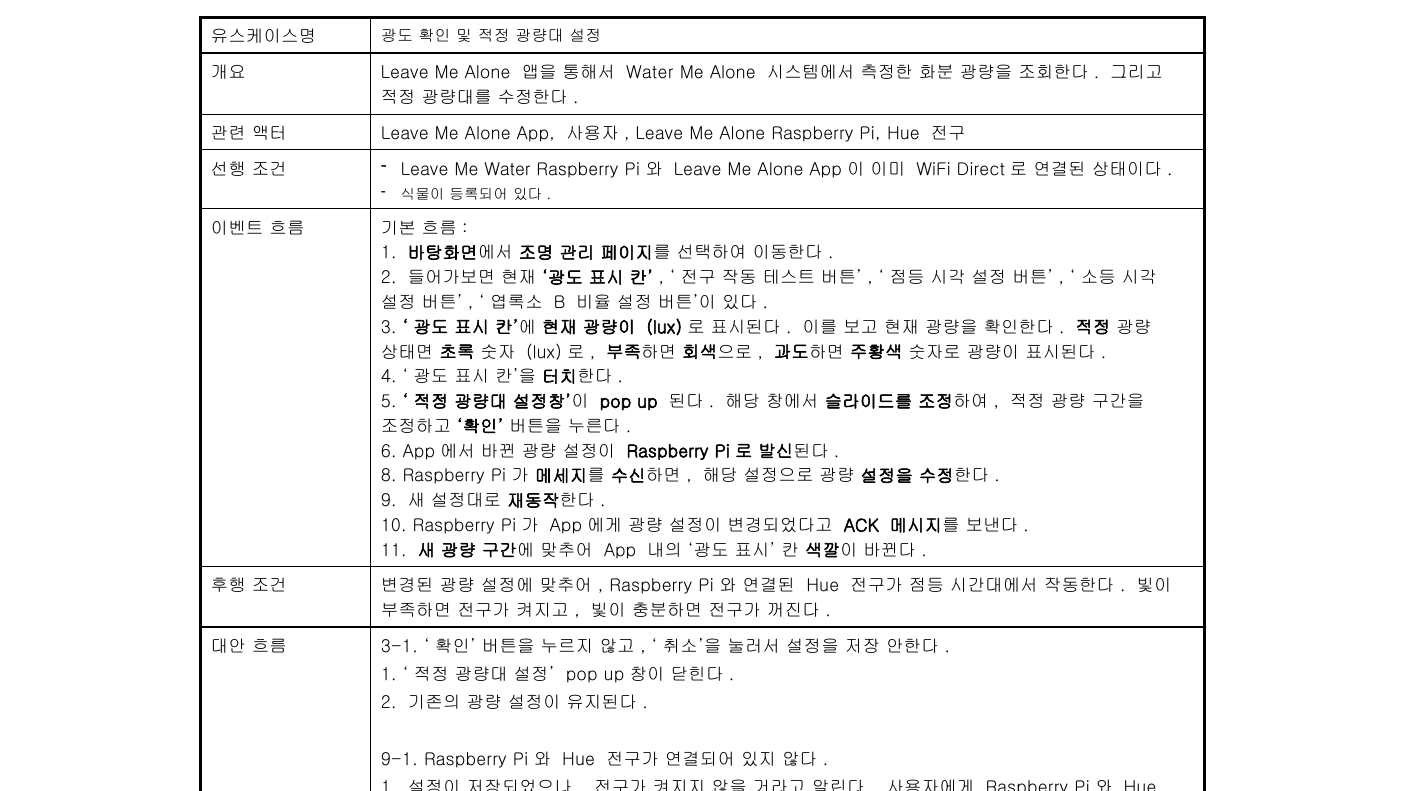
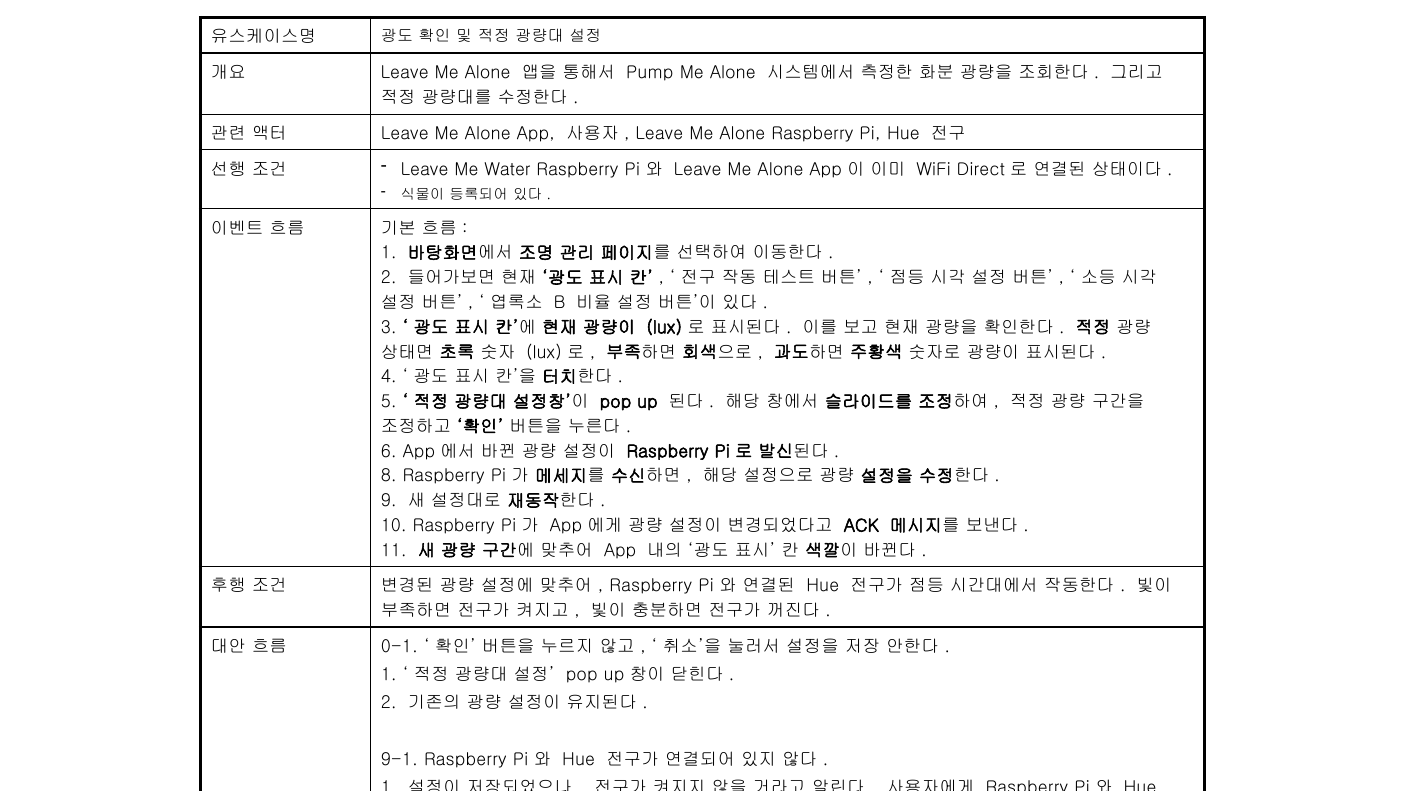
Water: Water -> Pump (650, 73)
3-1: 3-1 -> 0-1 (399, 646)
